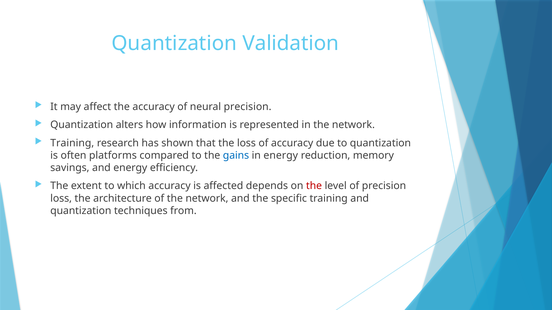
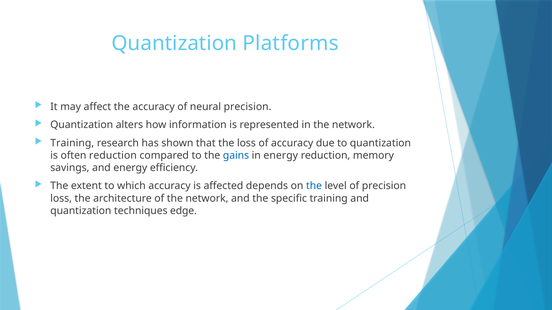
Validation: Validation -> Platforms (291, 44)
often platforms: platforms -> reduction (113, 156)
the colour: red -> blue (314, 186)
from: from -> edge (183, 211)
